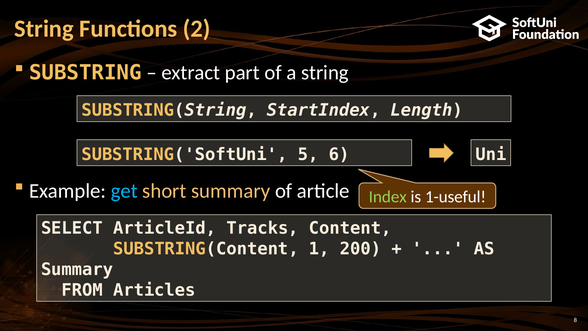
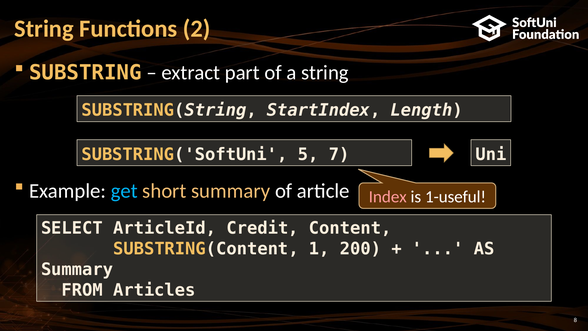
6: 6 -> 7 (339, 154)
Index colour: light green -> pink (388, 197)
Tracks: Tracks -> Credit (263, 228)
